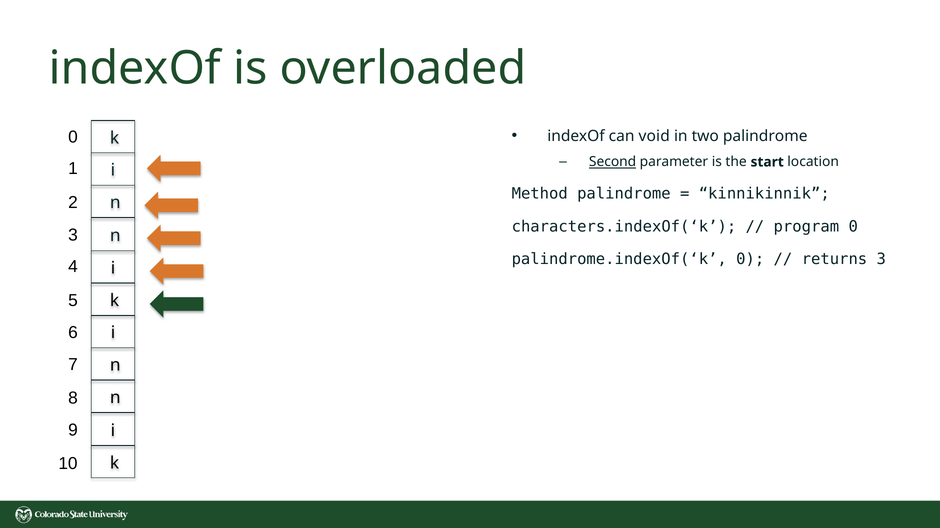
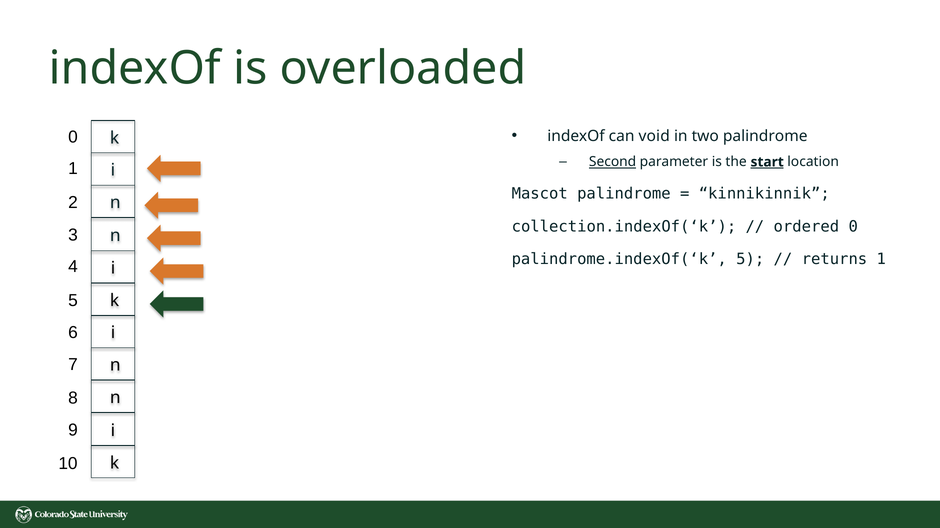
start underline: none -> present (767, 162)
Method: Method -> Mascot (540, 194)
characters.indexOf(‘k: characters.indexOf(‘k -> collection.indexOf(‘k (624, 227)
program: program -> ordered (806, 227)
palindrome.indexOf(‘k 0: 0 -> 5 (750, 260)
returns 3: 3 -> 1 (881, 260)
